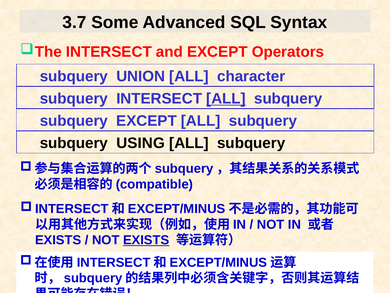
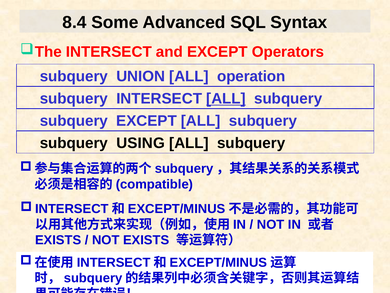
3.7: 3.7 -> 8.4 (74, 22)
character: character -> operation (251, 76)
EXISTS underline: present -> none (146, 240)
